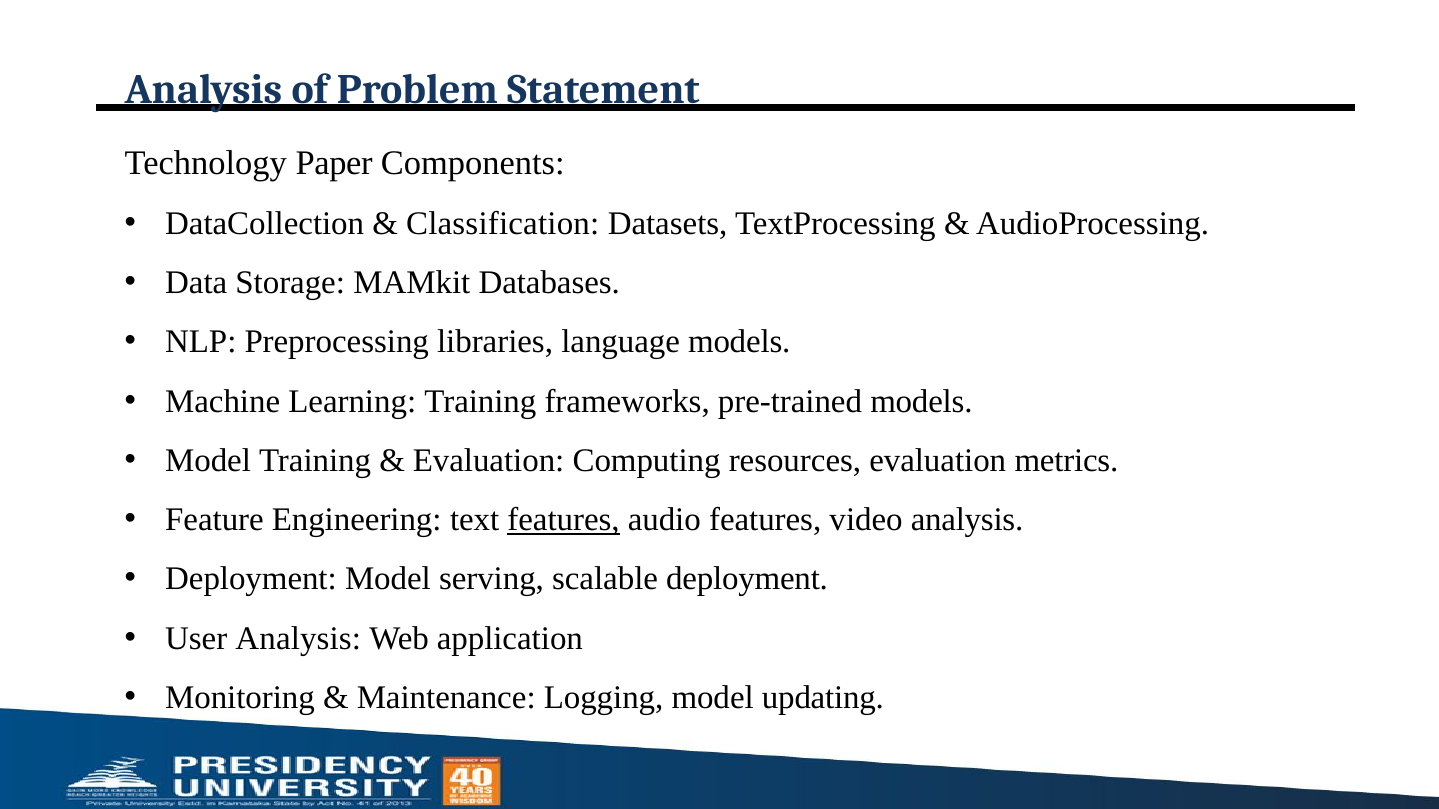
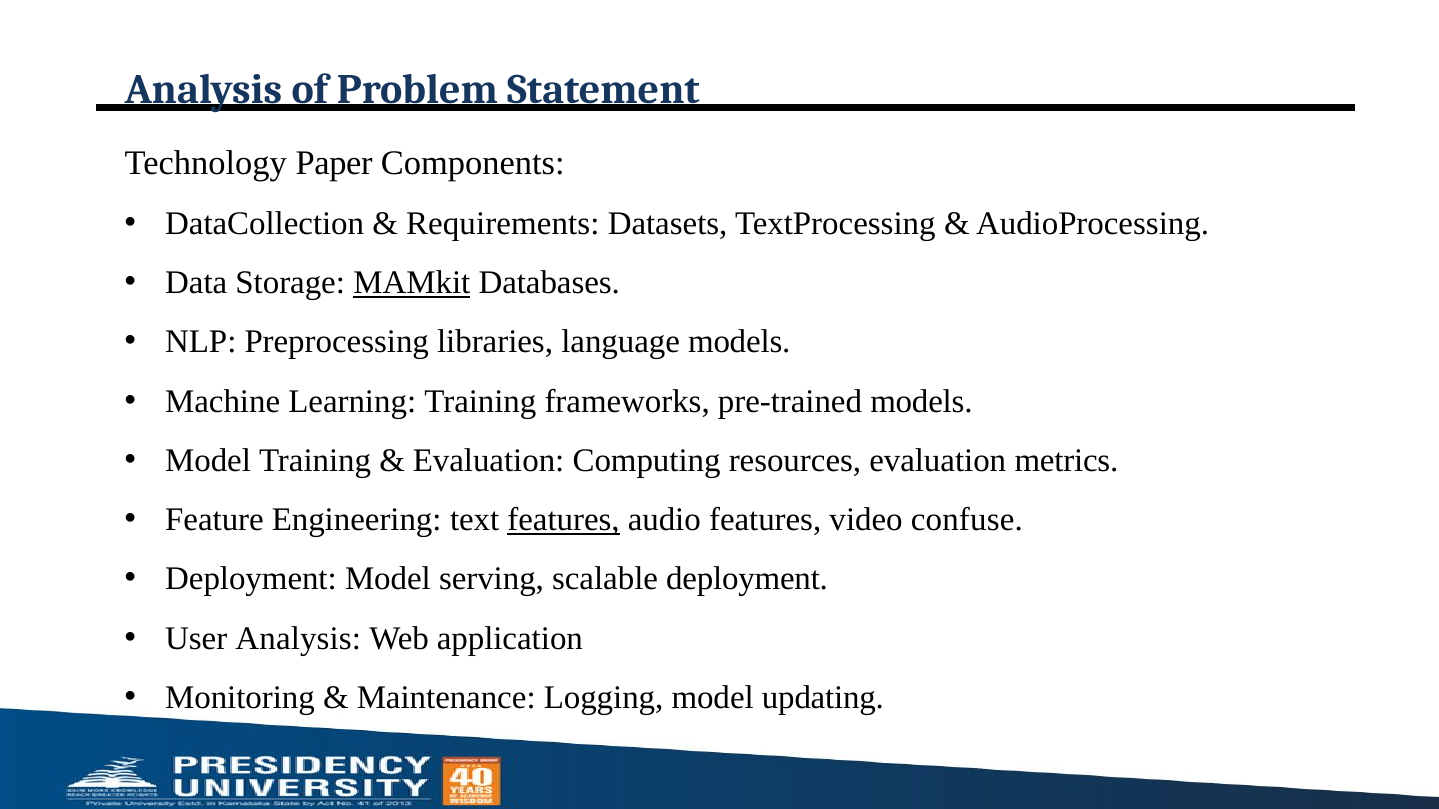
Classification: Classification -> Requirements (503, 223)
MAMkit underline: none -> present (412, 283)
video analysis: analysis -> confuse (967, 520)
